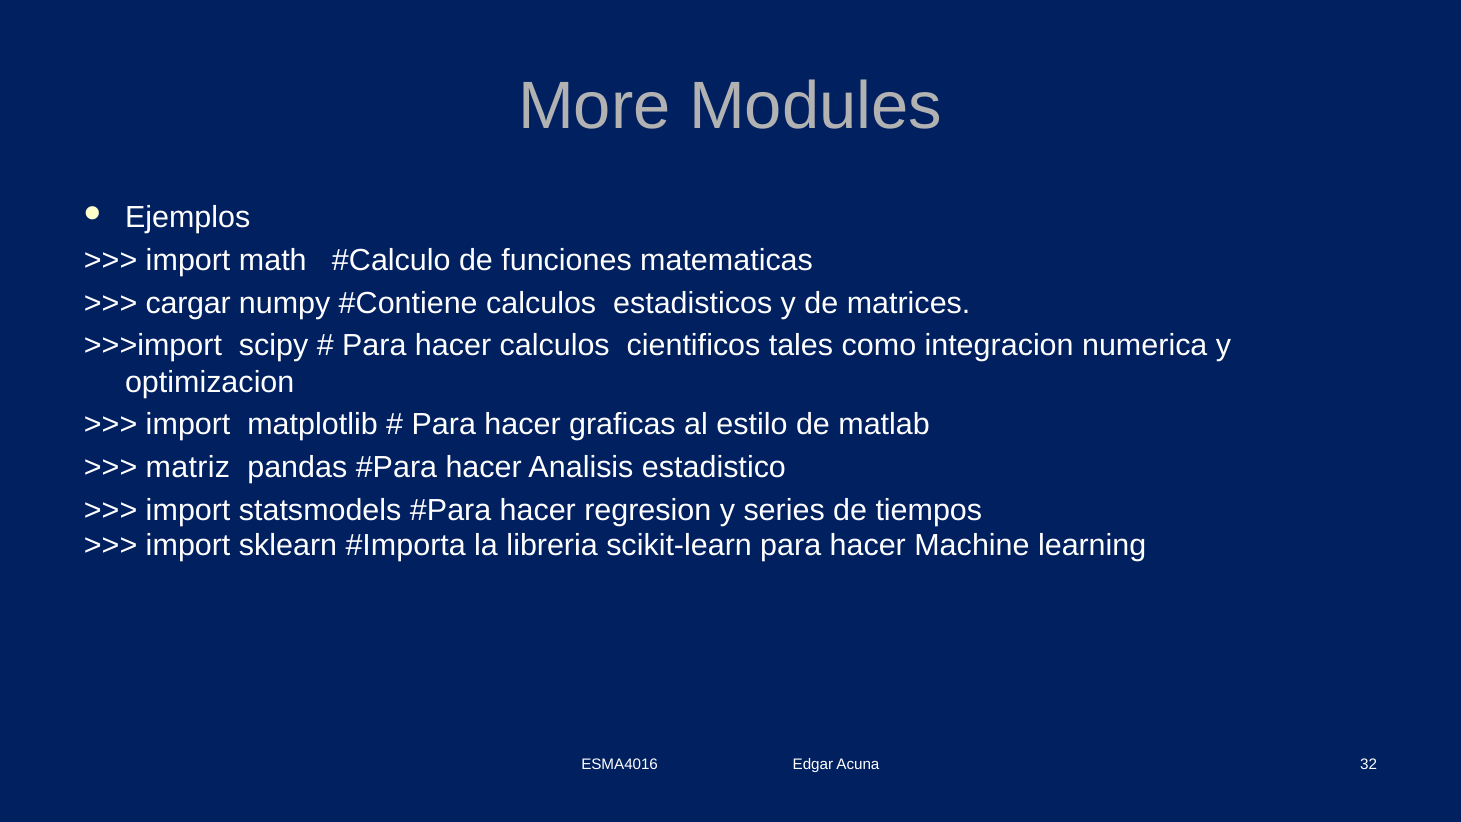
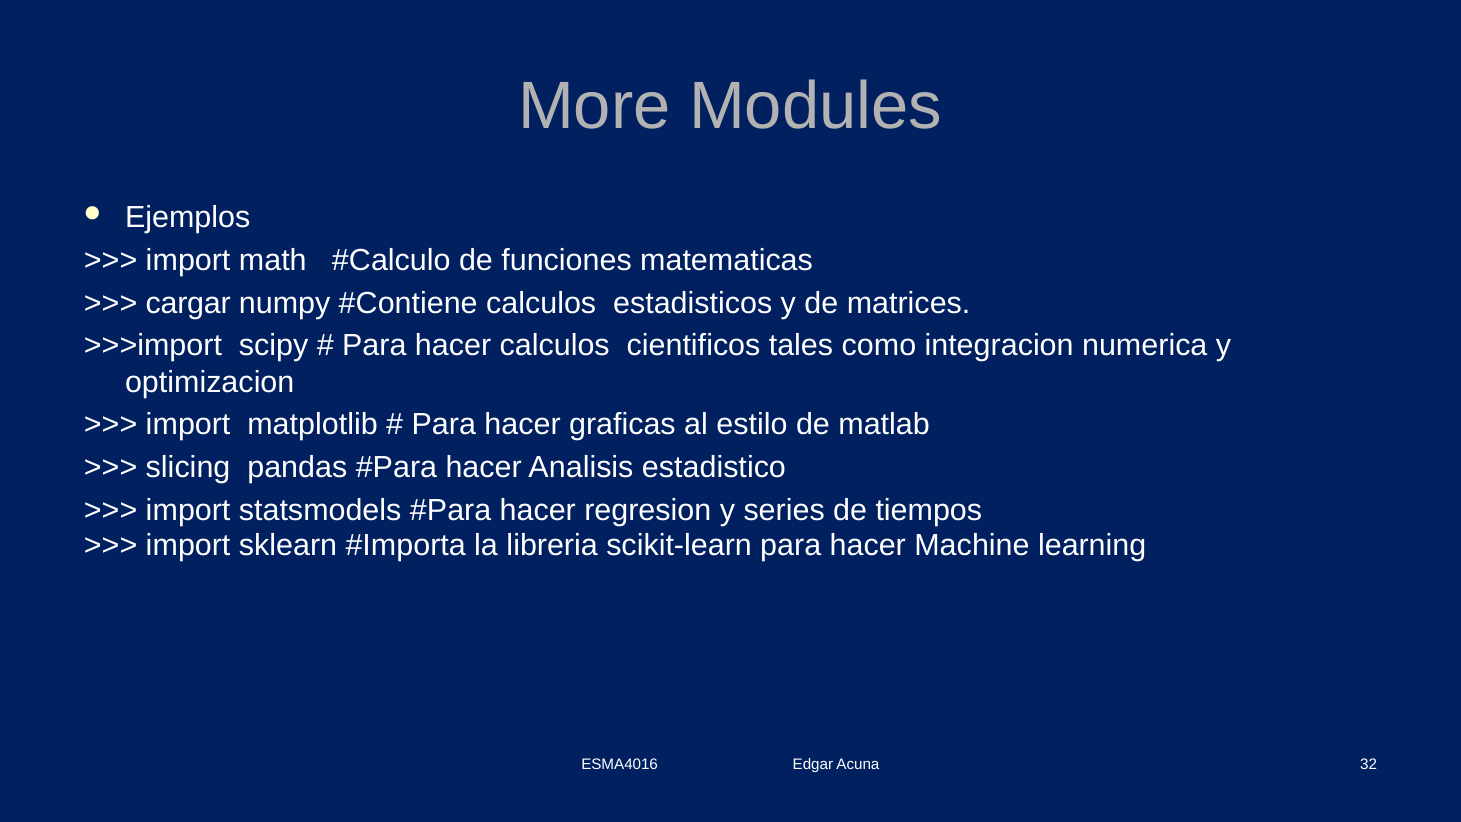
matriz: matriz -> slicing (188, 467)
